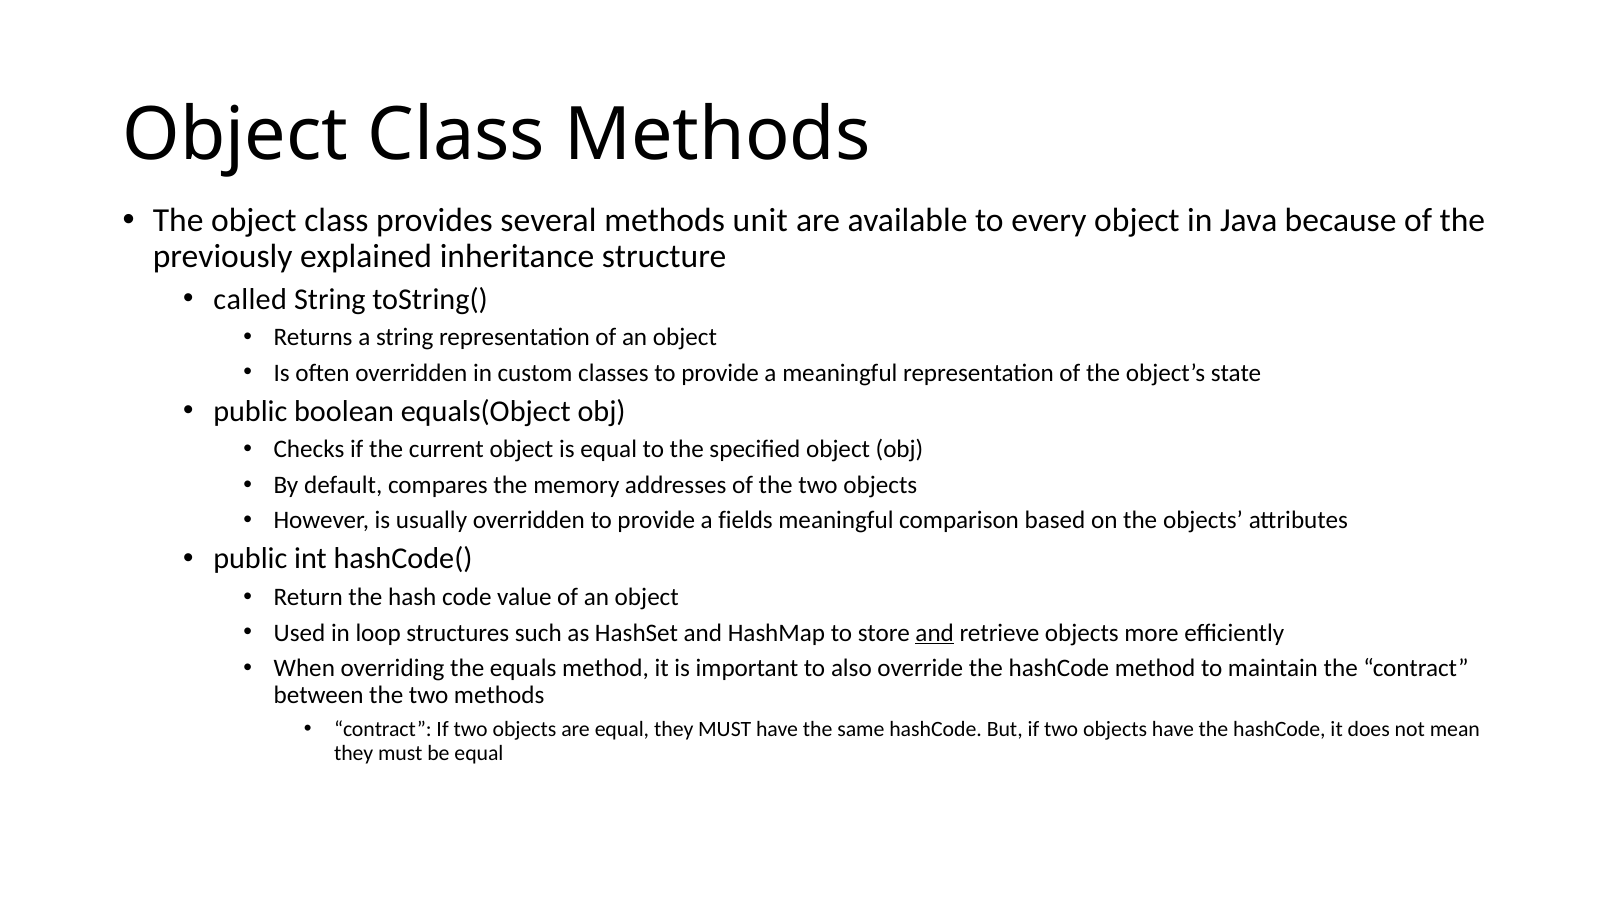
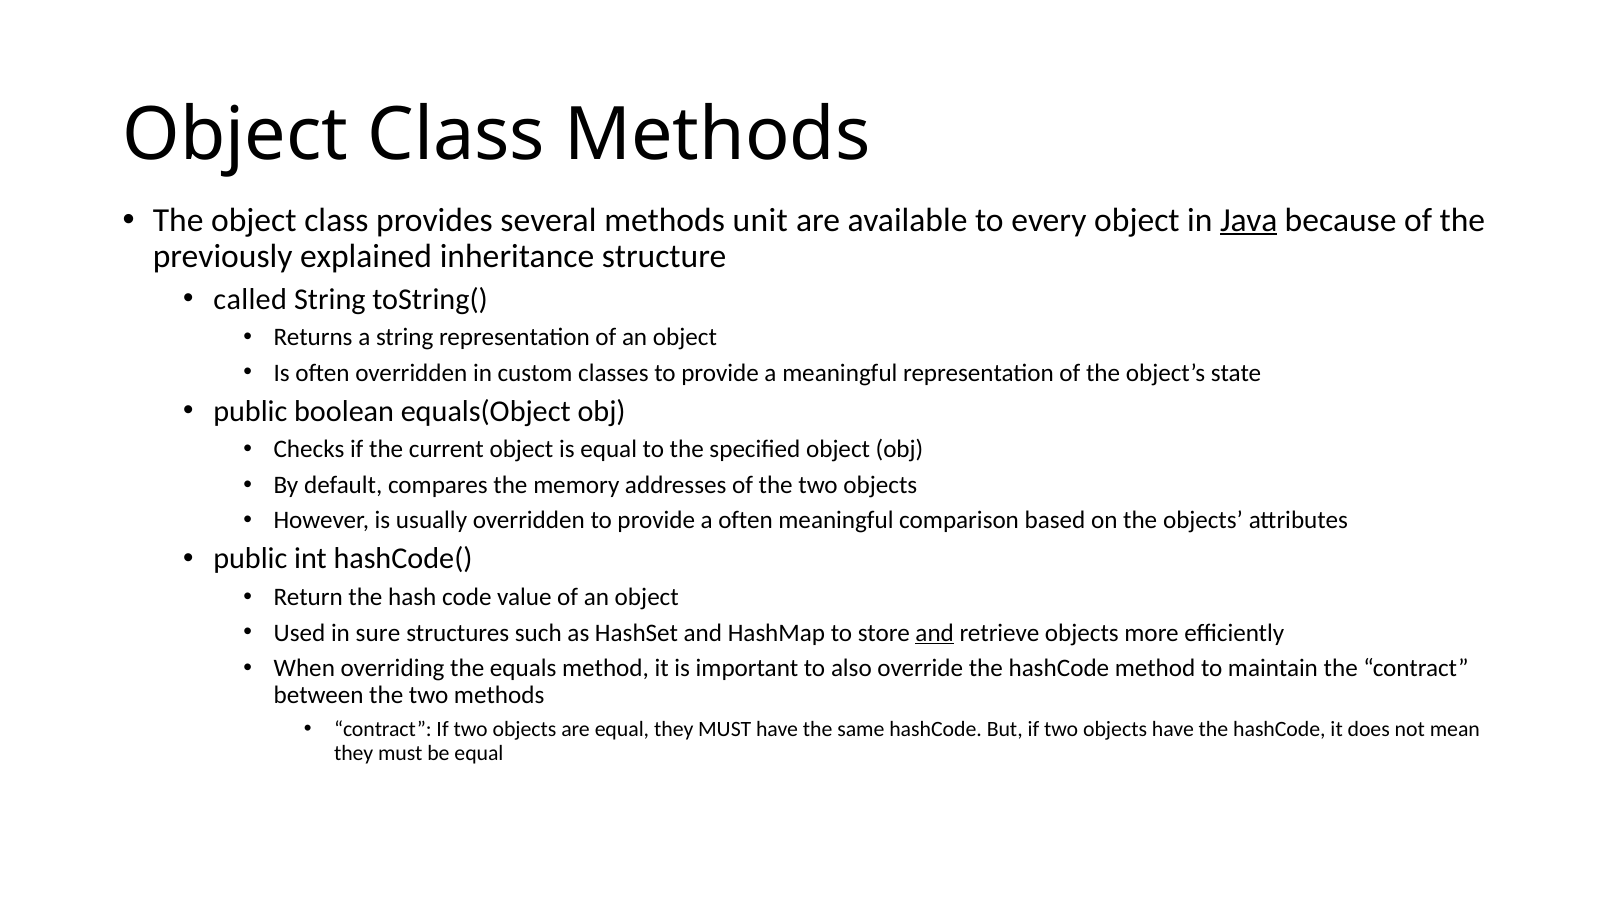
Java underline: none -> present (1249, 220)
a fields: fields -> often (746, 520)
loop: loop -> sure (378, 633)
